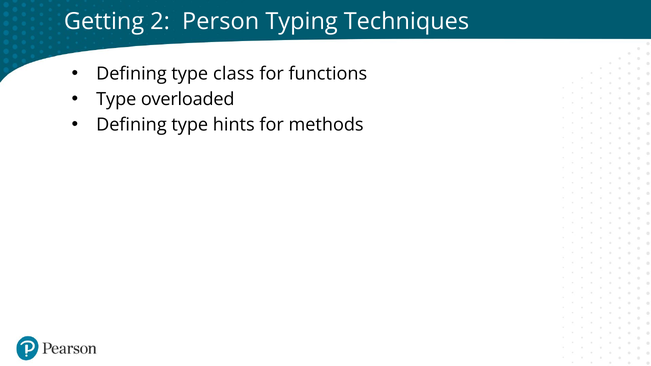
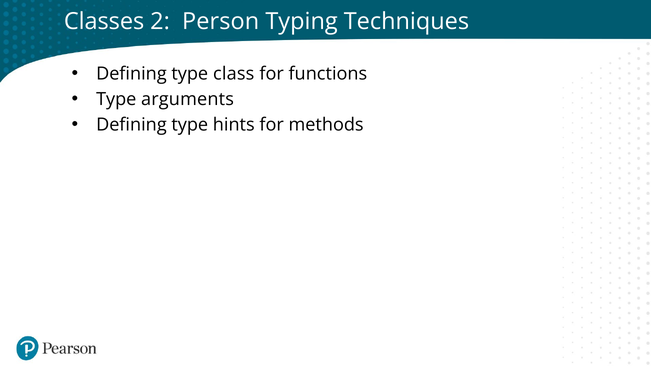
Getting: Getting -> Classes (104, 22)
overloaded: overloaded -> arguments (187, 99)
